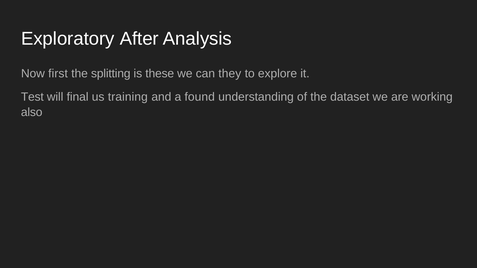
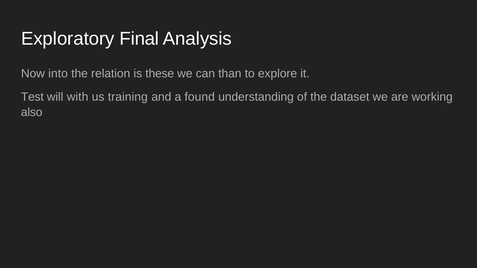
After: After -> Final (139, 39)
first: first -> into (58, 74)
splitting: splitting -> relation (111, 74)
they: they -> than (230, 74)
final: final -> with (78, 97)
